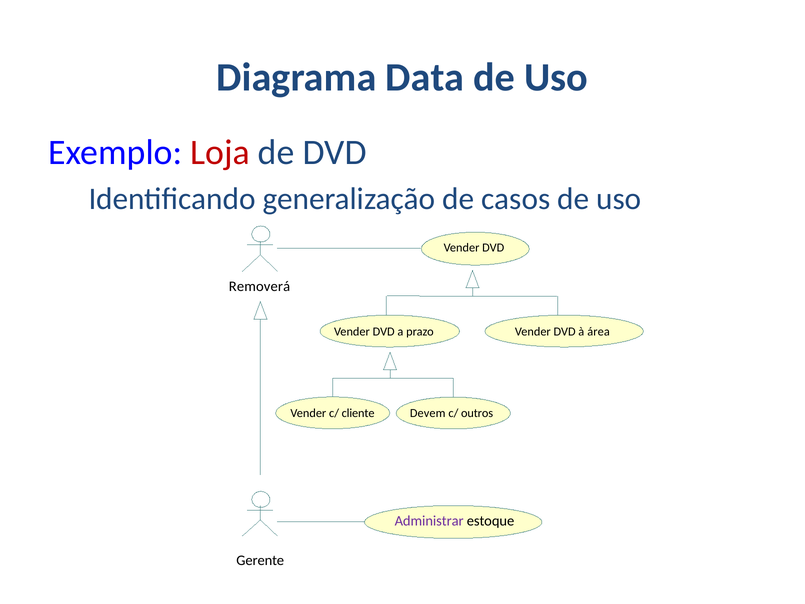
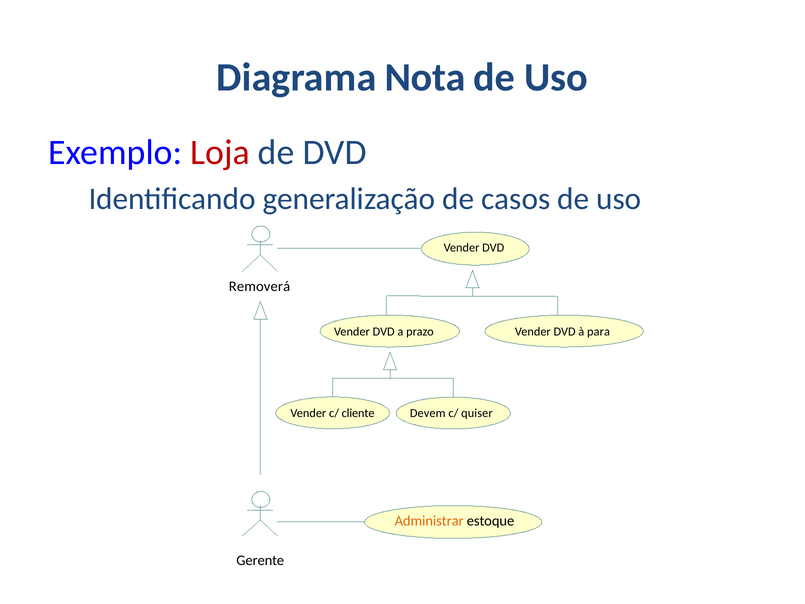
Data: Data -> Nota (425, 77)
área: área -> para (599, 331)
outros: outros -> quiser (477, 413)
Administrar colour: purple -> orange (429, 521)
